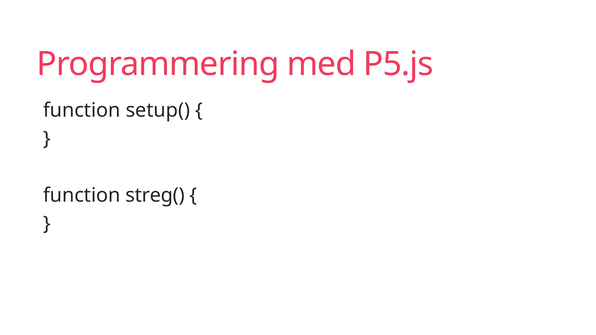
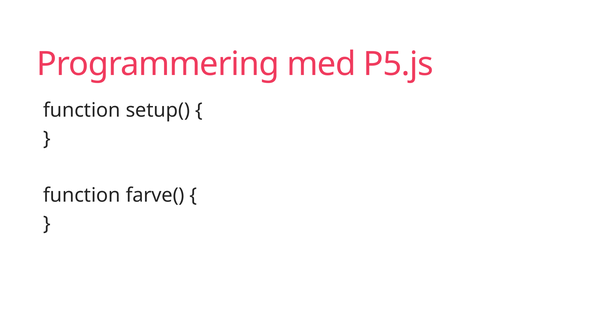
streg(: streg( -> farve( (155, 195)
